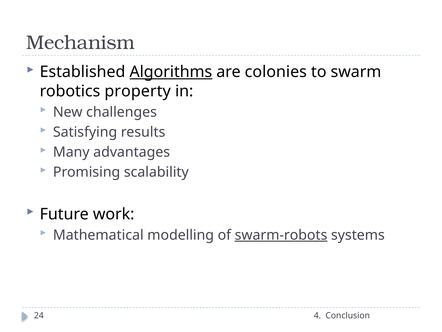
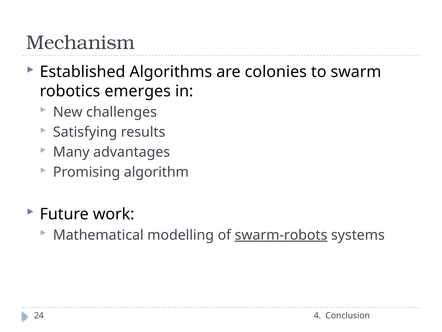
Algorithms underline: present -> none (171, 72)
property: property -> emerges (138, 91)
scalability: scalability -> algorithm (156, 172)
